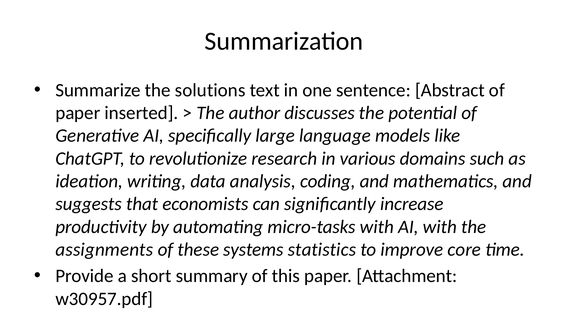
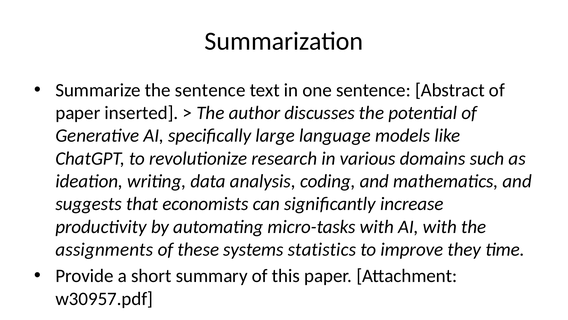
the solutions: solutions -> sentence (210, 90)
core: core -> they (464, 249)
